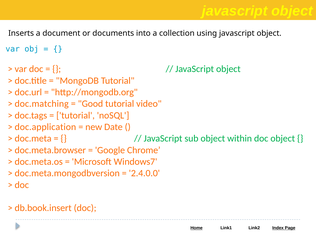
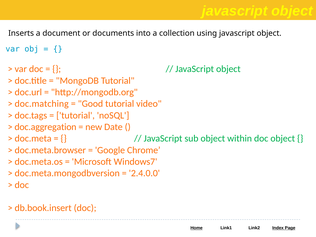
doc.application: doc.application -> doc.aggregation (45, 127)
